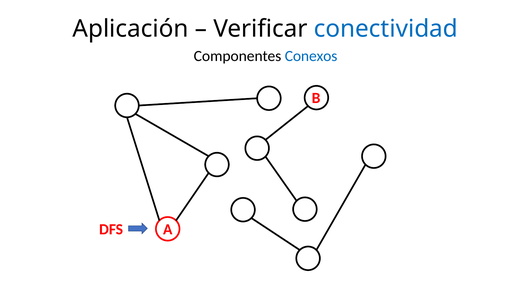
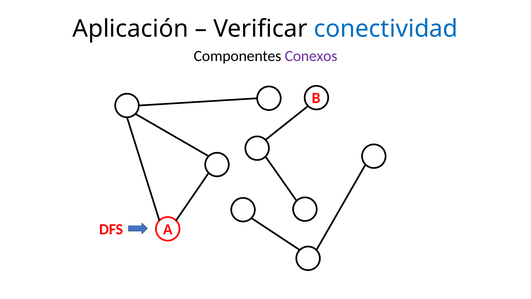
Conexos colour: blue -> purple (311, 56)
